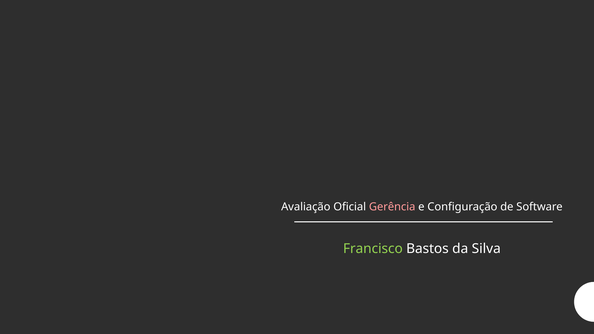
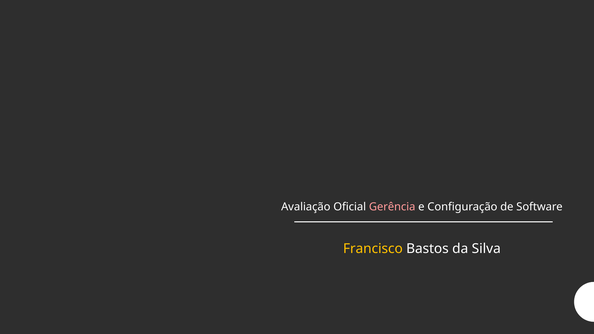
Francisco colour: light green -> yellow (373, 249)
